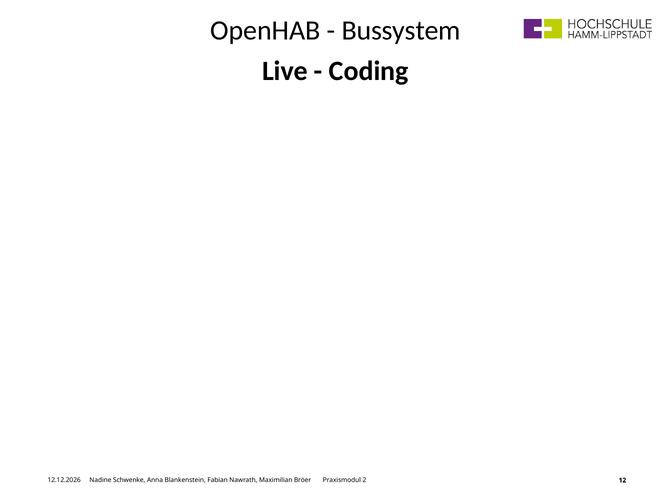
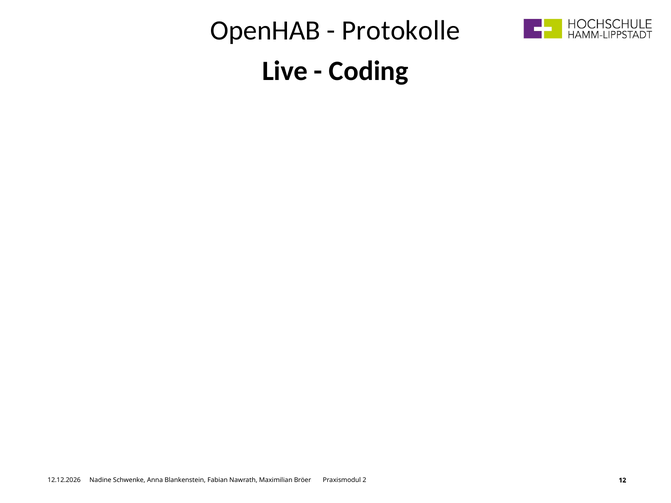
Bussystem: Bussystem -> Protokolle (401, 31)
